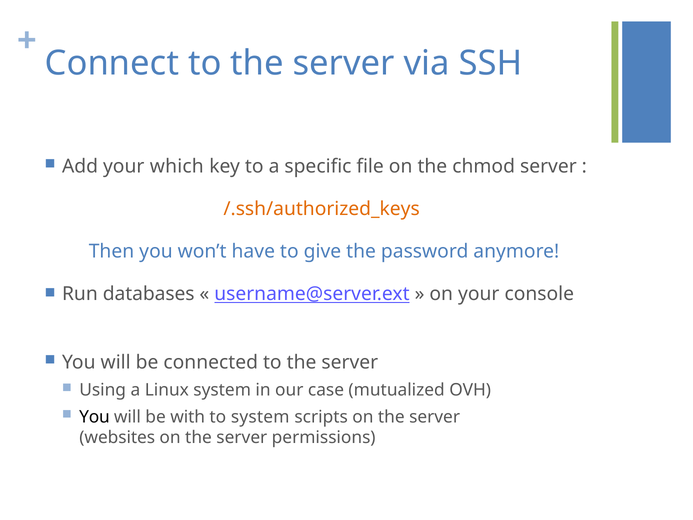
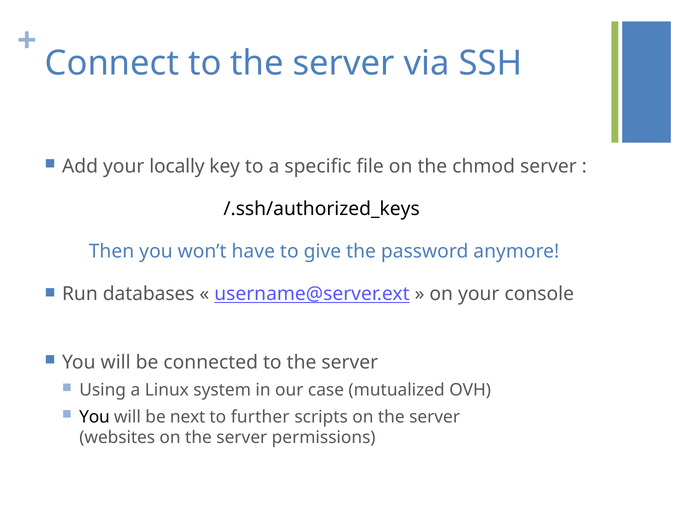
which: which -> locally (177, 167)
/.ssh/authorized_keys colour: orange -> black (322, 209)
with: with -> next (188, 417)
to system: system -> further (260, 417)
